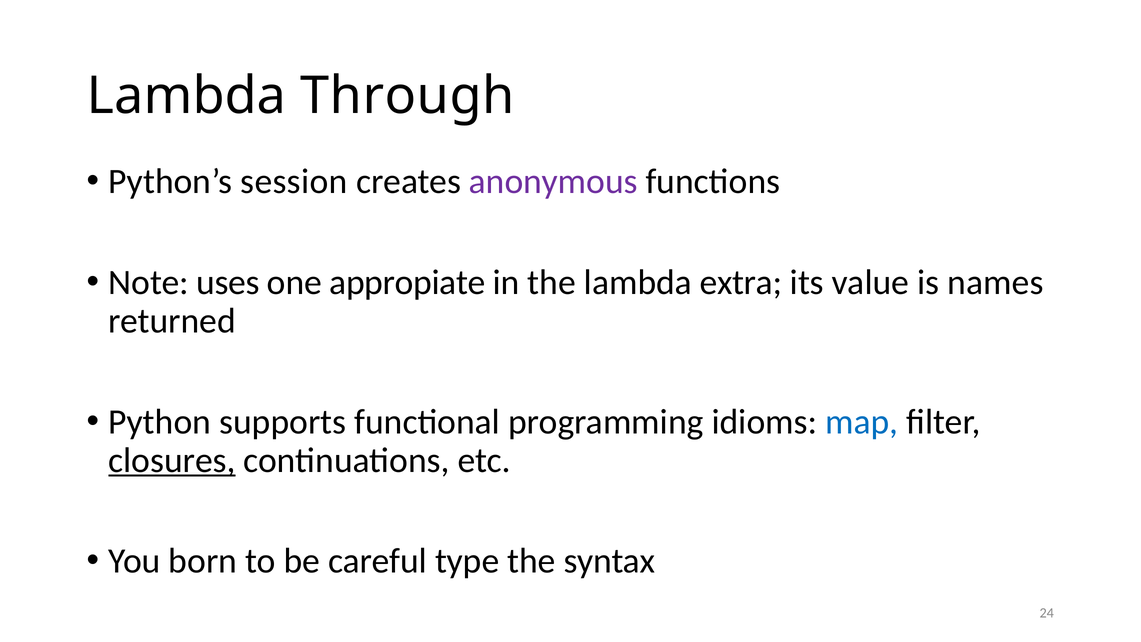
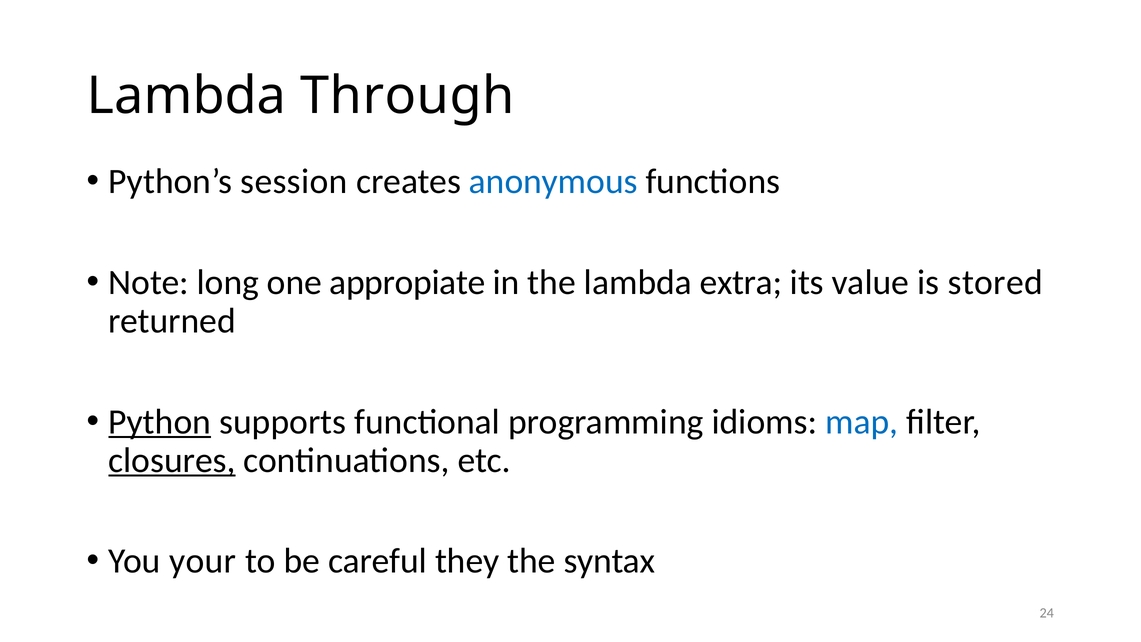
anonymous colour: purple -> blue (553, 182)
uses: uses -> long (228, 282)
names: names -> stored (995, 282)
Python underline: none -> present (160, 422)
born: born -> your (203, 561)
type: type -> they (467, 561)
